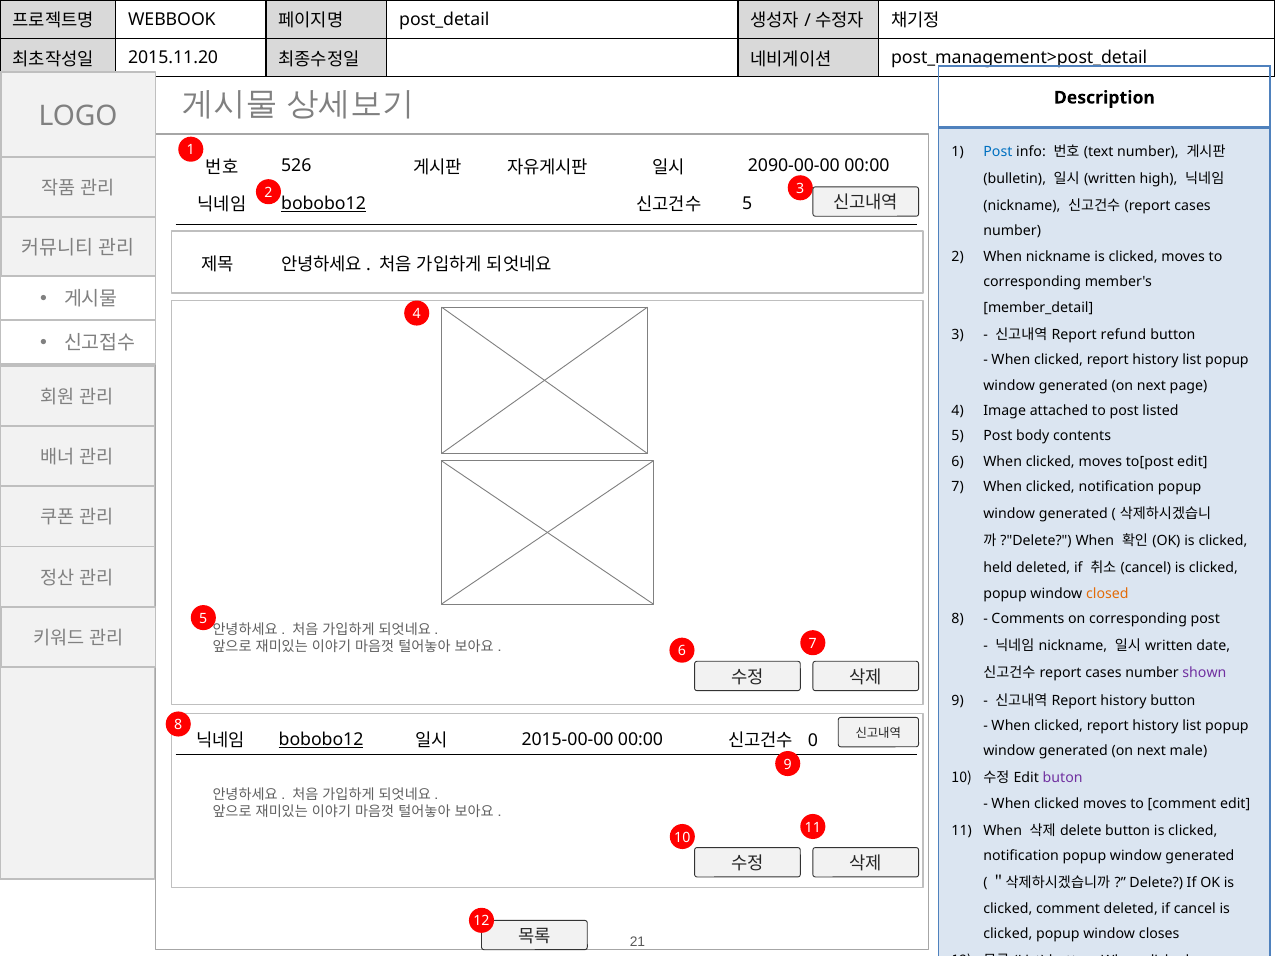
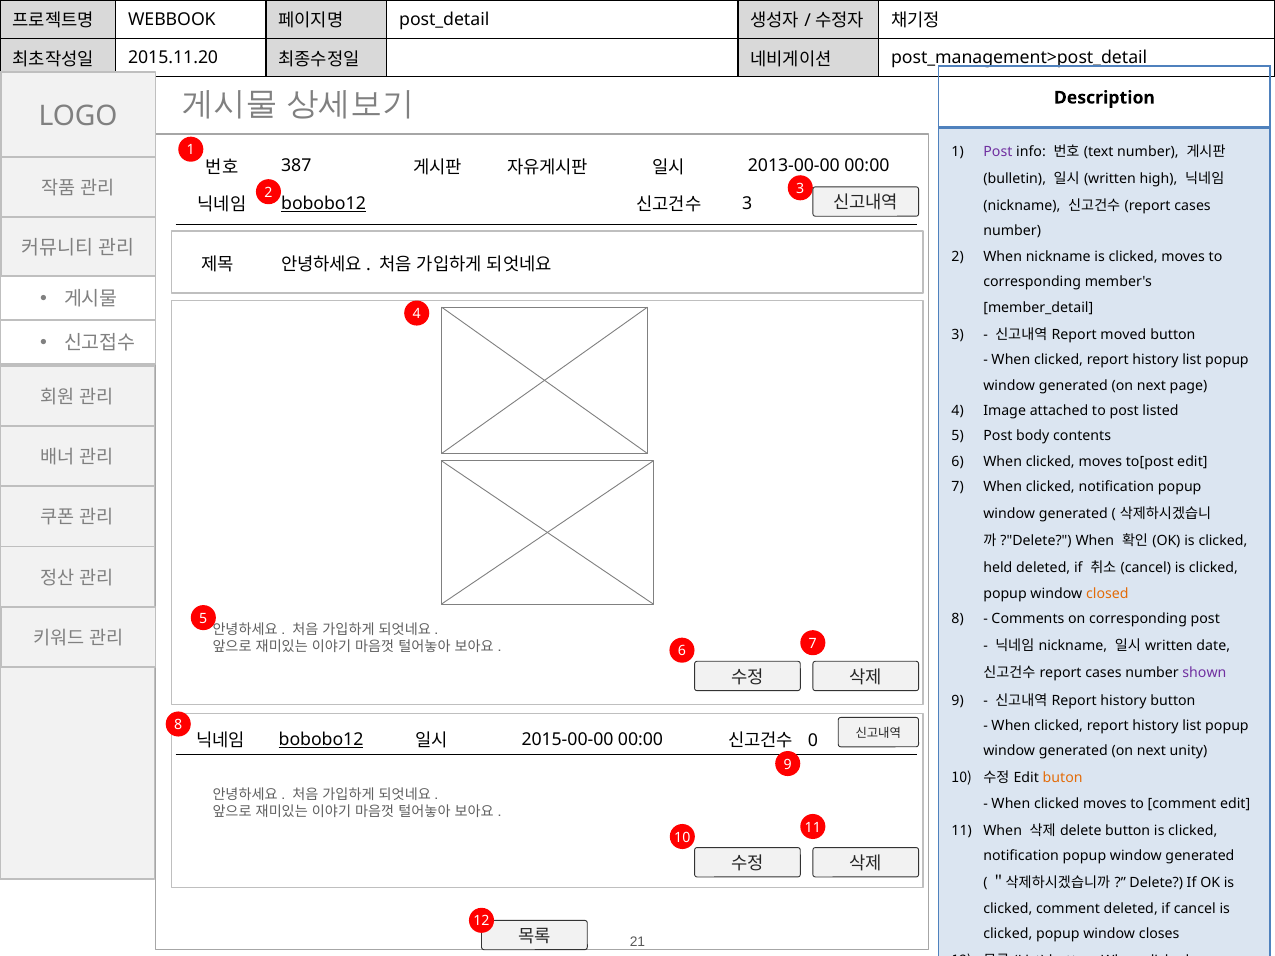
Post colour: blue -> purple (998, 152)
526: 526 -> 387 (296, 166)
2090-00-00: 2090-00-00 -> 2013-00-00 (794, 166)
5: 5 -> 3 (747, 204)
refund: refund -> moved (1123, 335)
male: male -> unity (1189, 751)
buton colour: purple -> orange (1063, 778)
